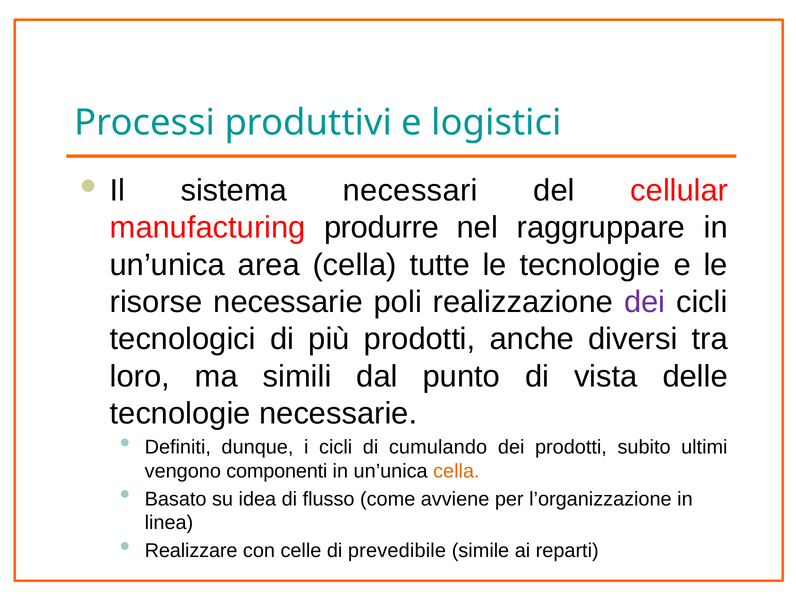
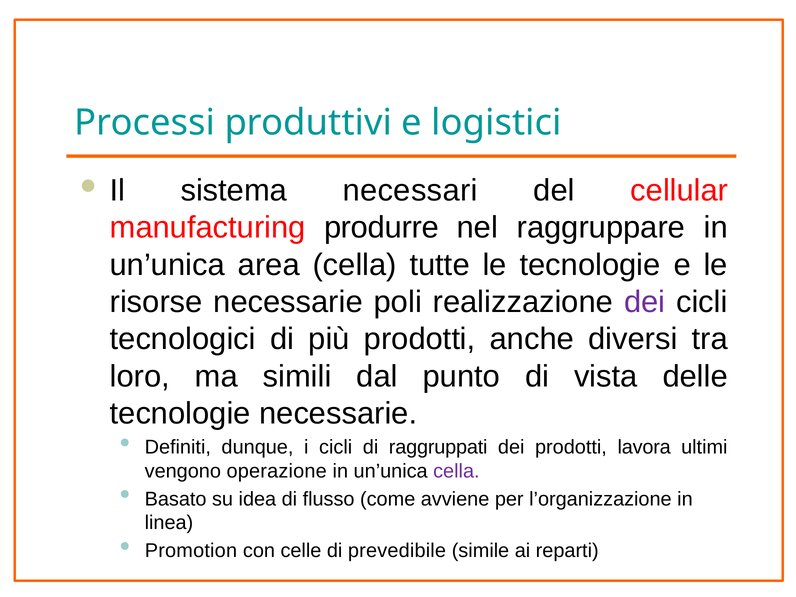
cumulando: cumulando -> raggruppati (438, 447)
subito: subito -> lavora (644, 447)
componenti: componenti -> operazione (277, 471)
cella colour: orange -> purple (456, 471)
Realizzare: Realizzare -> Promotion (191, 551)
